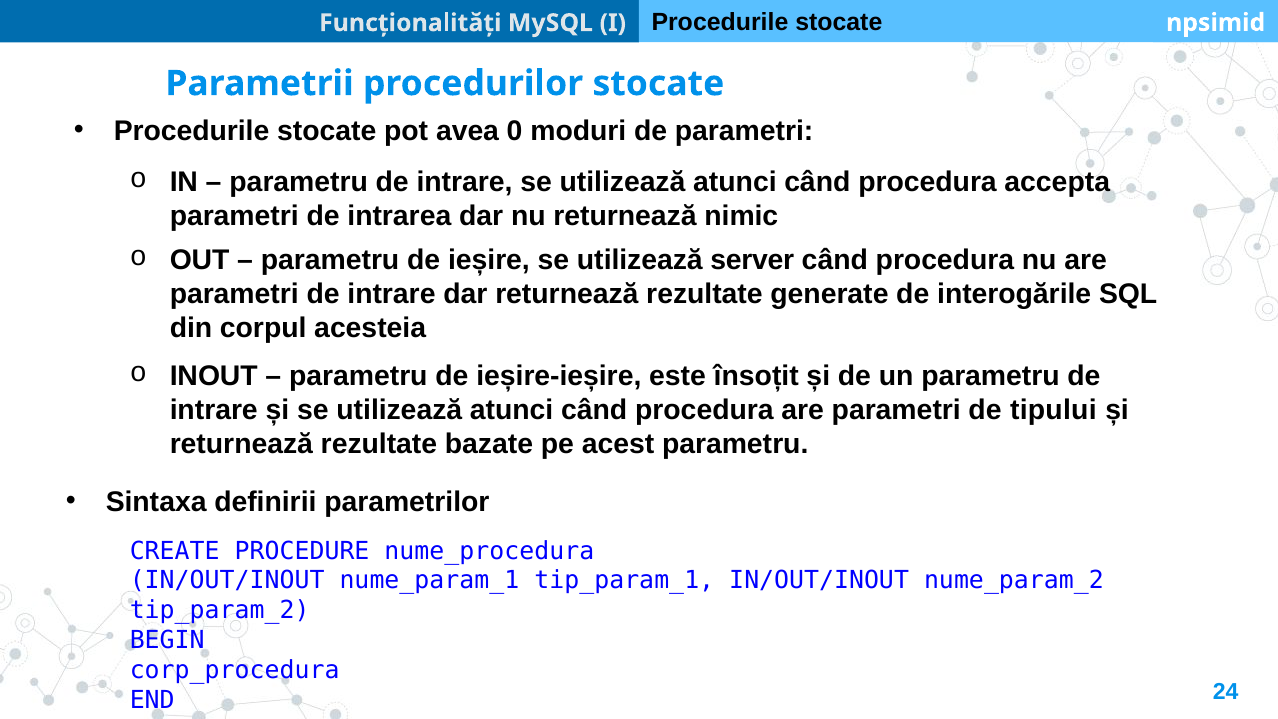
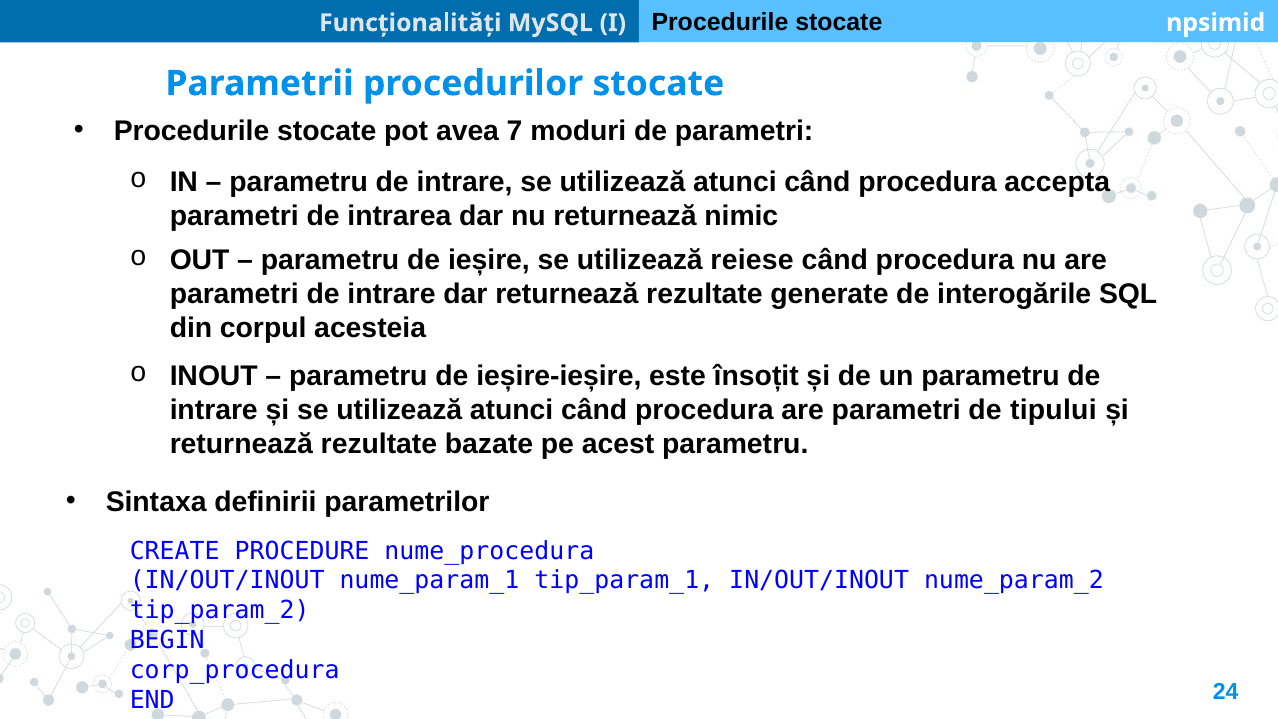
0: 0 -> 7 (515, 131)
server: server -> reiese (752, 260)
